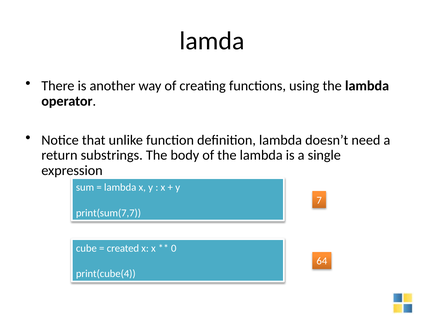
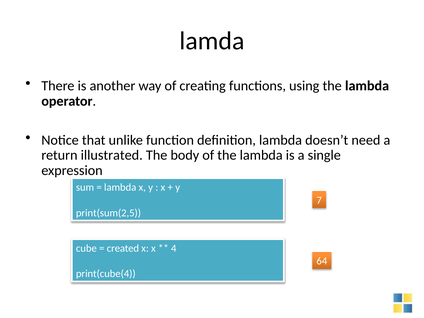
substrings: substrings -> illustrated (112, 155)
print(sum(7,7: print(sum(7,7 -> print(sum(2,5 (108, 213)
0: 0 -> 4 (174, 248)
